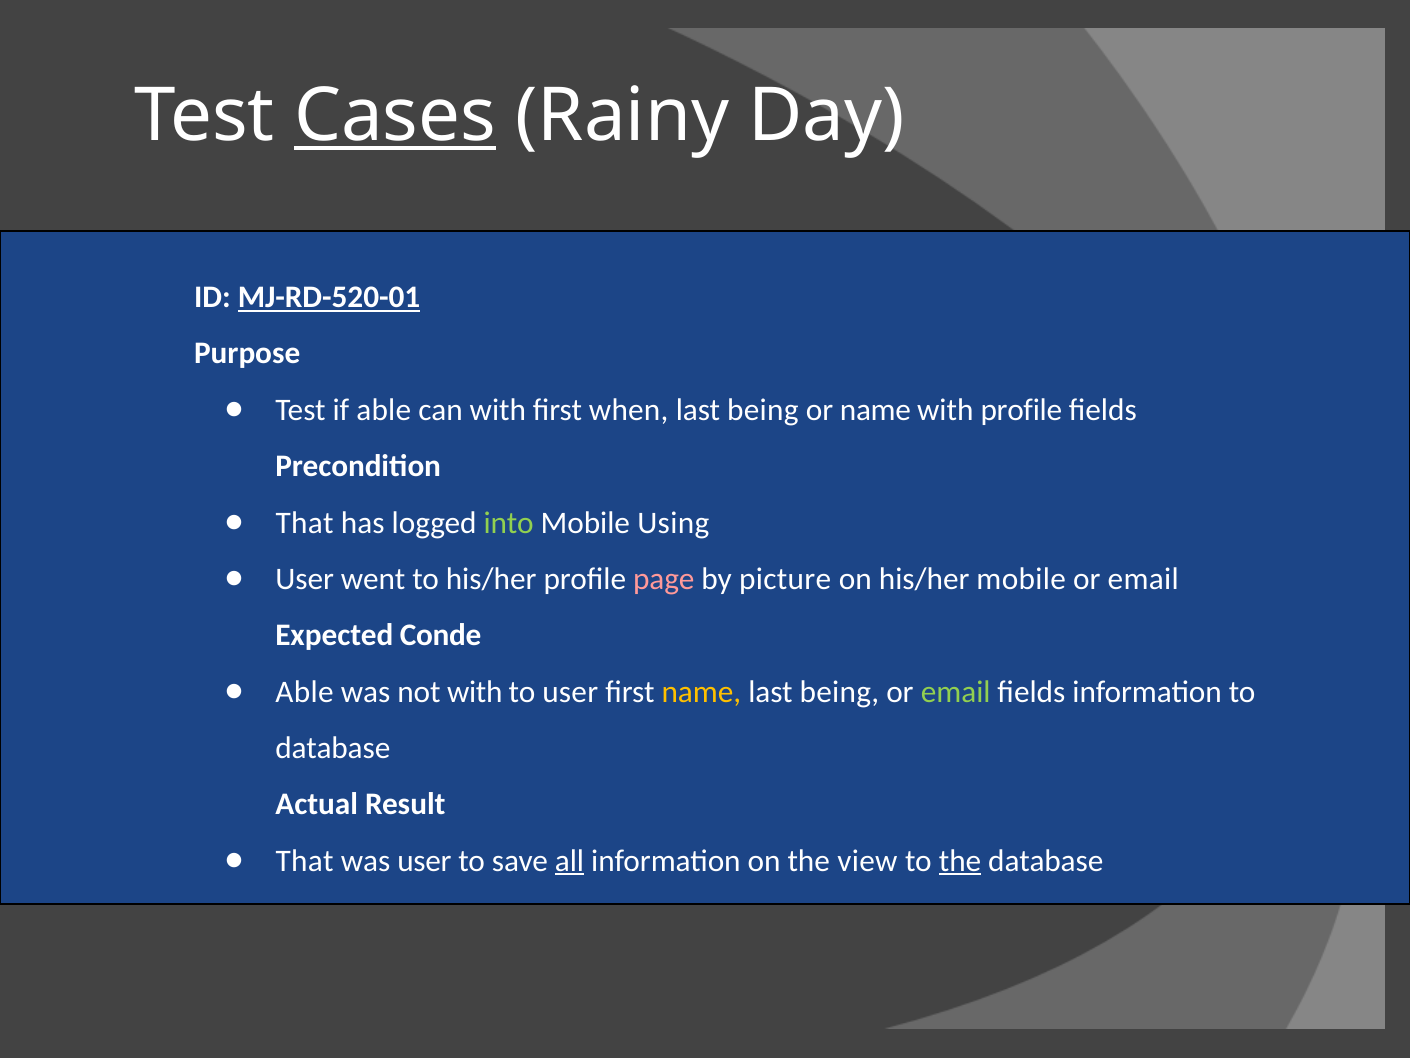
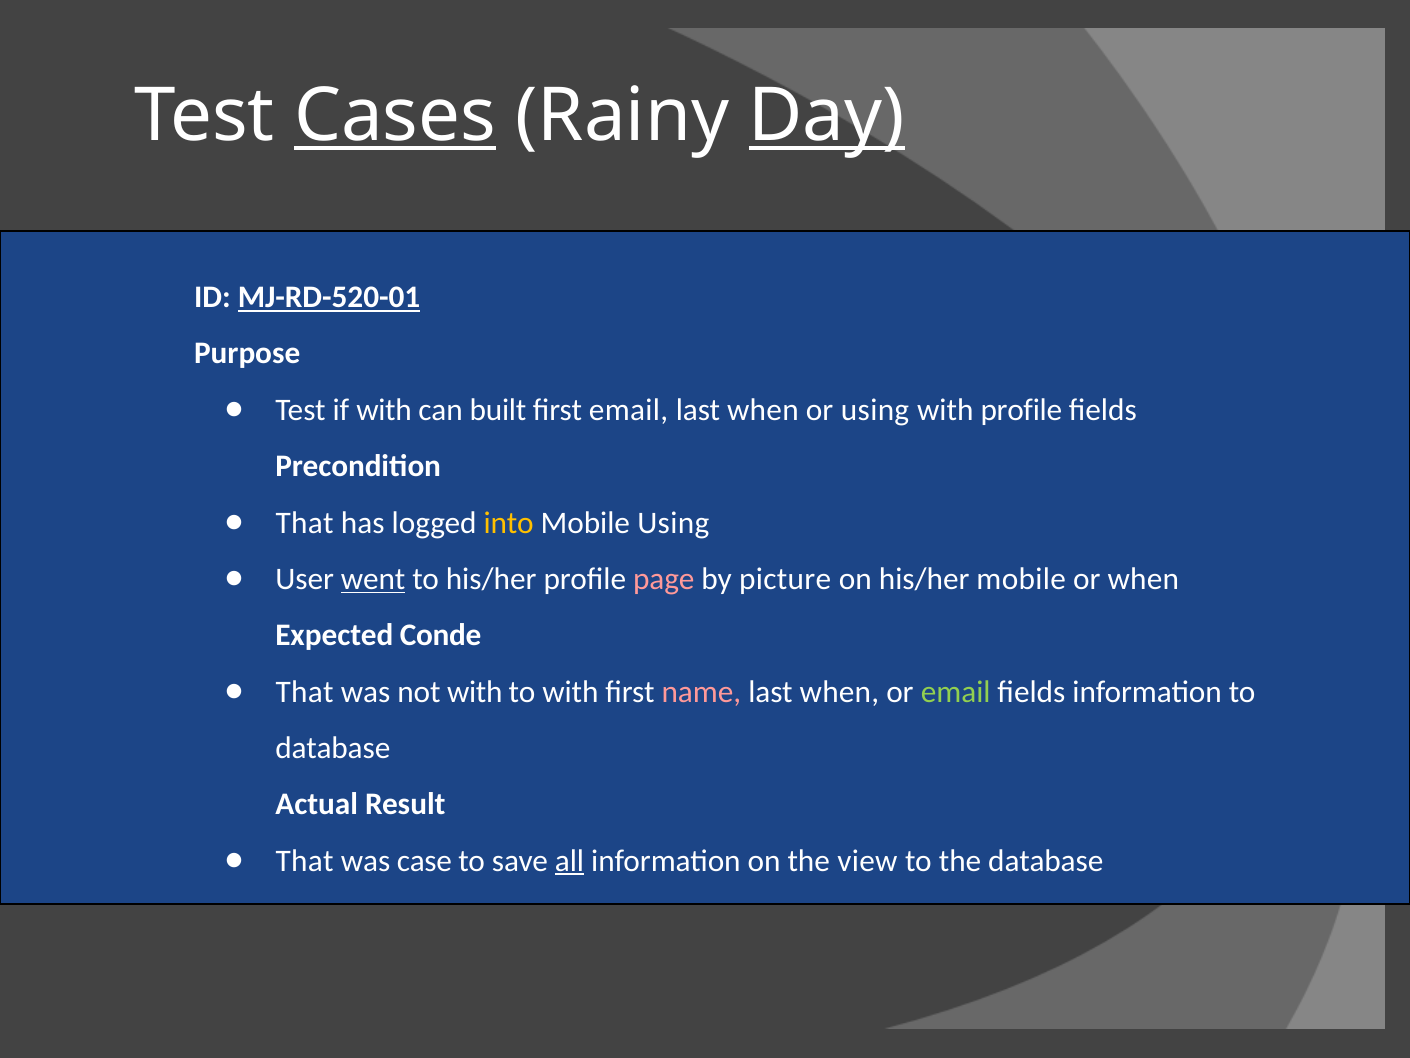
Day underline: none -> present (827, 116)
if able: able -> with (384, 410)
can with: with -> built (498, 410)
first when: when -> email (629, 410)
being: being -> when (763, 410)
or name: name -> using (875, 410)
into colour: light green -> yellow (509, 522)
went underline: none -> present (373, 579)
email: email -> when (1143, 579)
Able: Able -> That (305, 692)
to user: user -> with (570, 692)
name colour: yellow -> pink (701, 692)
being: being -> when (839, 692)
was user: user -> case (424, 861)
the underline: present -> none (960, 861)
